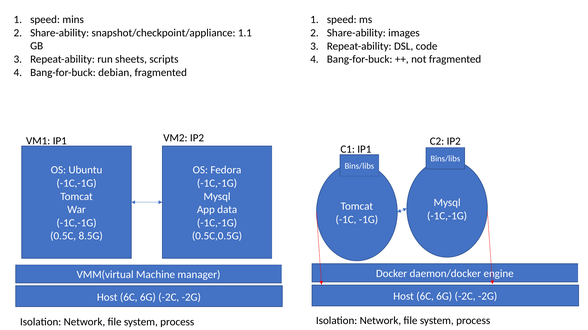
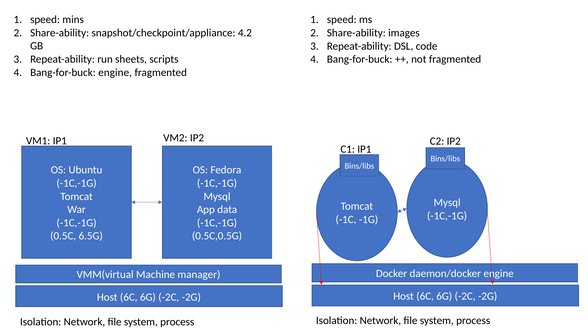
1.1: 1.1 -> 4.2 (245, 33)
Bang-for-buck debian: debian -> engine (115, 73)
8.5G: 8.5G -> 6.5G (91, 237)
